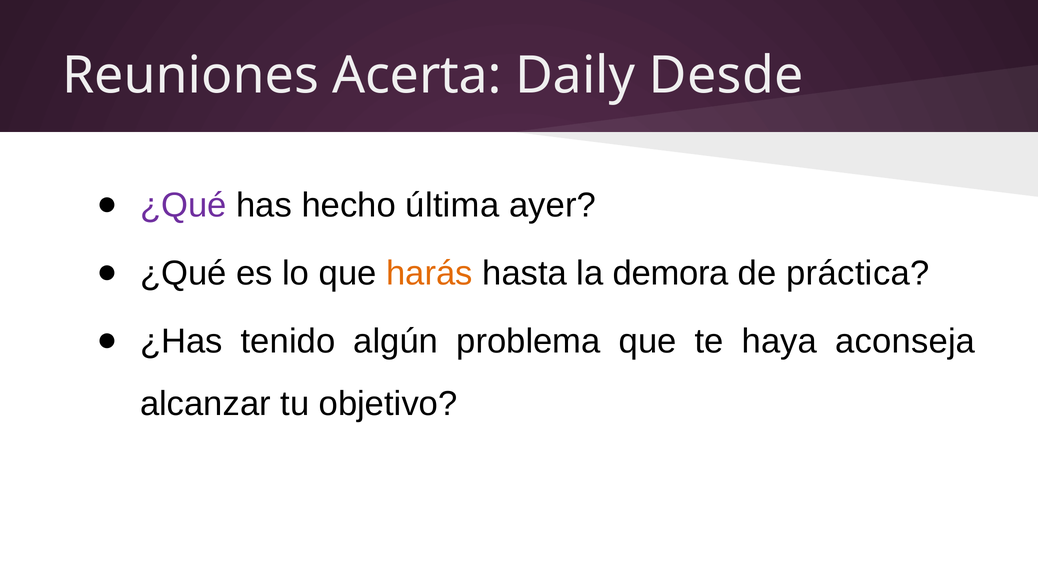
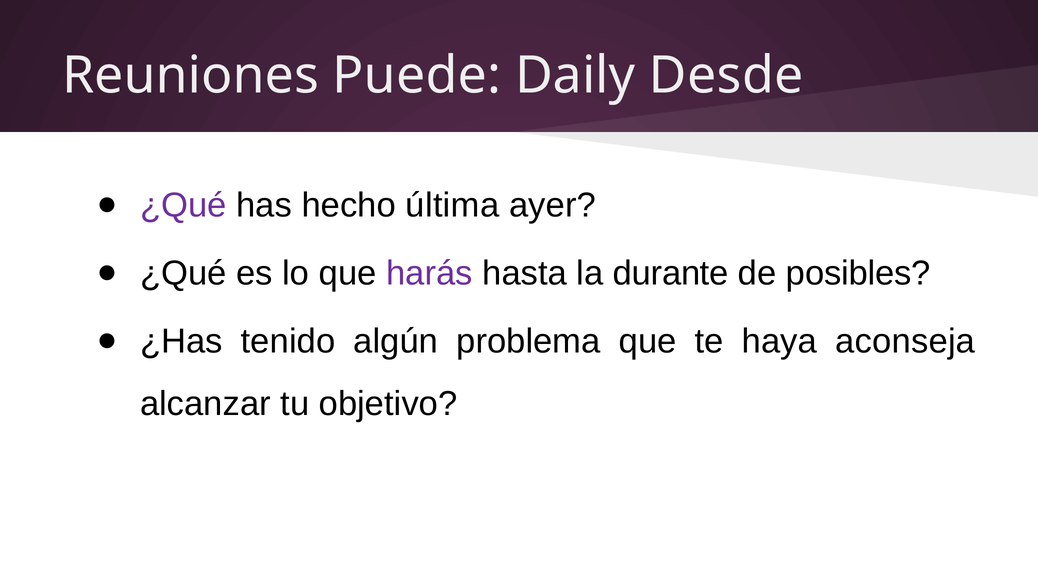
Acerta: Acerta -> Puede (417, 76)
harás colour: orange -> purple (429, 273)
demora: demora -> durante (671, 273)
práctica: práctica -> posibles (858, 273)
